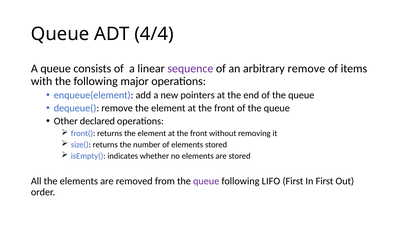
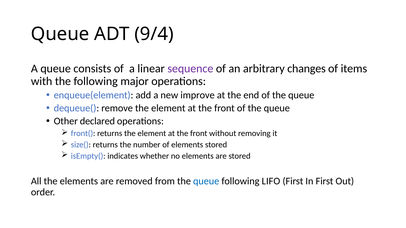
4/4: 4/4 -> 9/4 (154, 34)
arbitrary remove: remove -> changes (307, 69)
pointers: pointers -> improve (198, 95)
queue colour: purple -> blue (206, 181)
